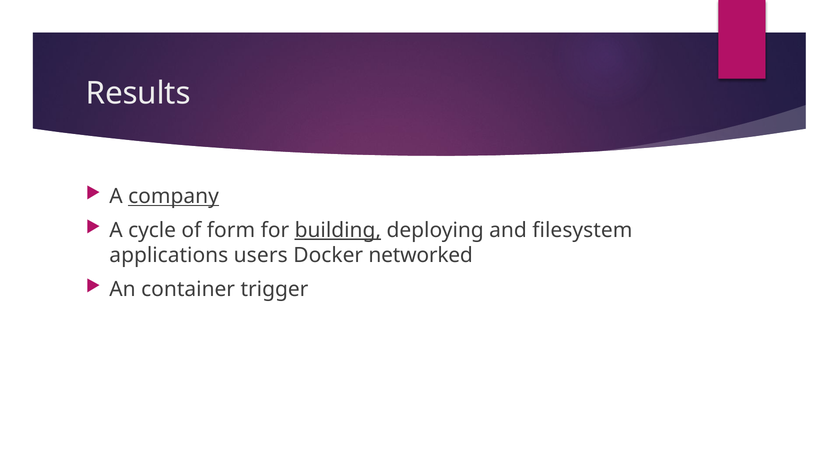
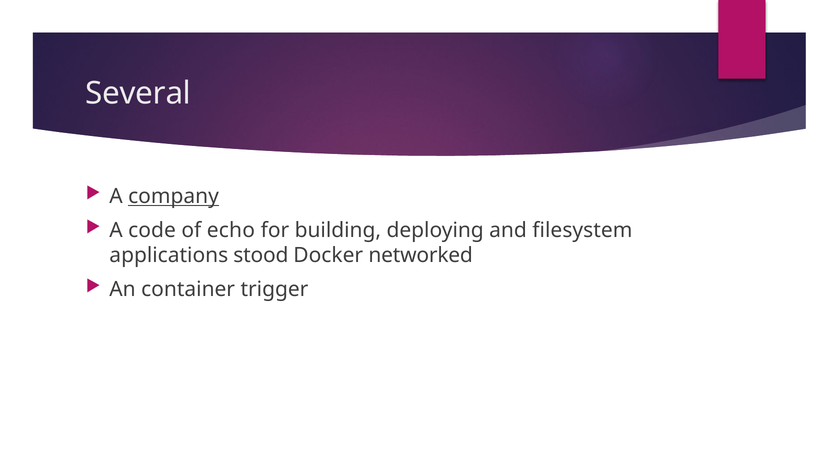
Results: Results -> Several (138, 94)
cycle: cycle -> code (152, 230)
form: form -> echo (231, 230)
building underline: present -> none (338, 230)
users: users -> stood (261, 255)
